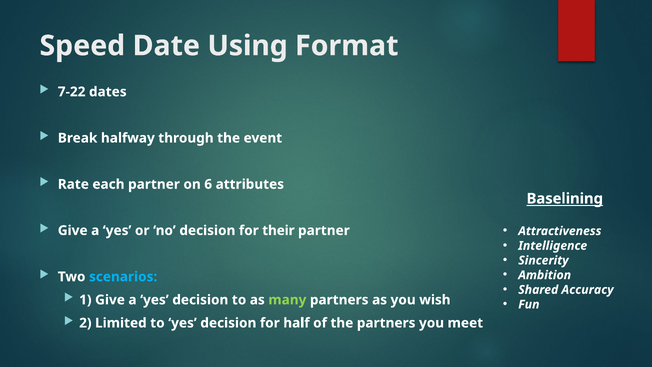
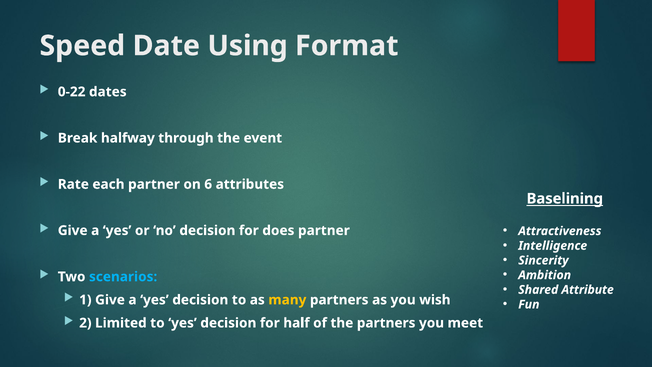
7-22: 7-22 -> 0-22 (72, 92)
their: their -> does (278, 230)
Accuracy: Accuracy -> Attribute (588, 290)
many colour: light green -> yellow (287, 300)
